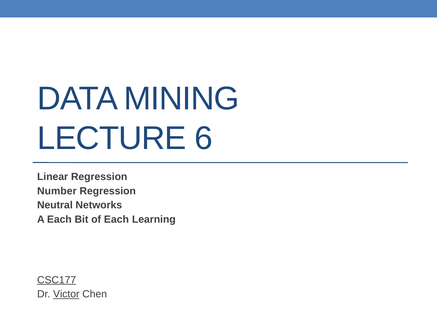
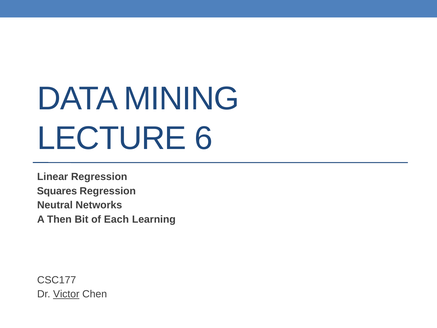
Number: Number -> Squares (57, 191)
A Each: Each -> Then (59, 219)
CSC177 underline: present -> none (57, 280)
